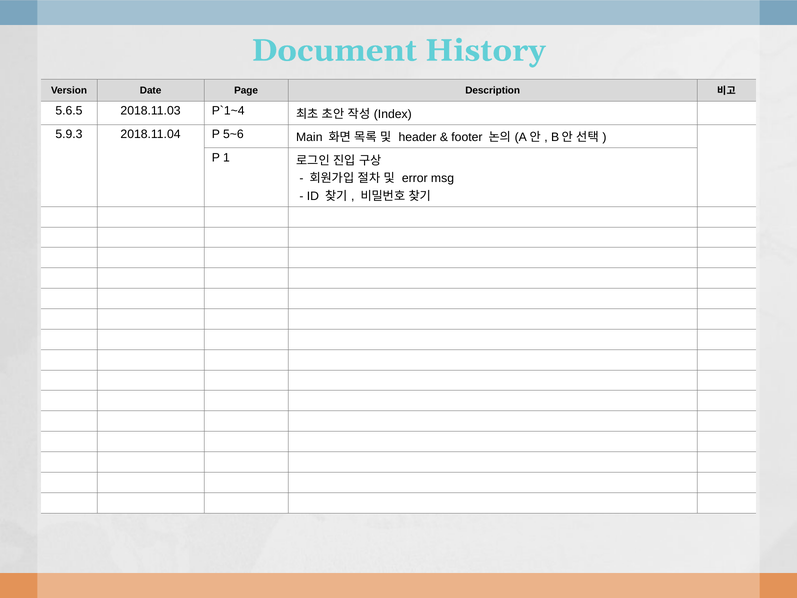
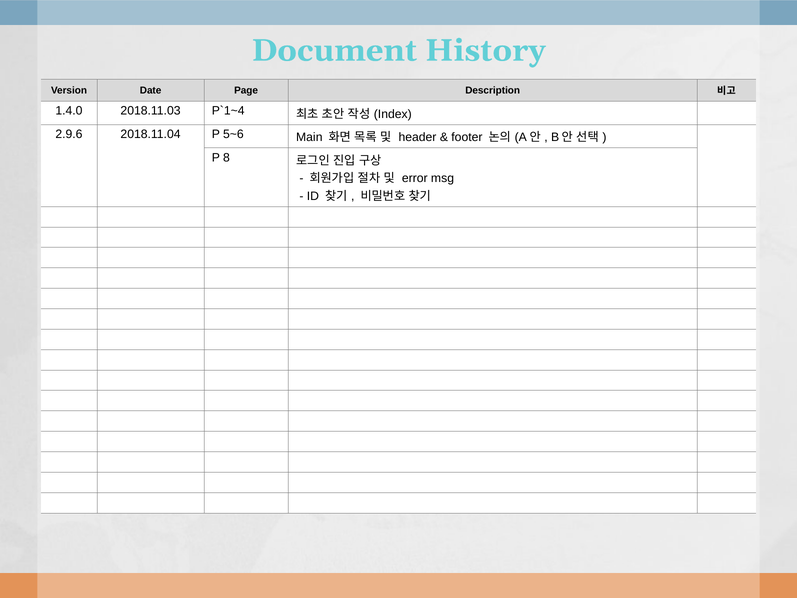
5.6.5: 5.6.5 -> 1.4.0 (69, 111)
5.9.3: 5.9.3 -> 2.9.6 (69, 134)
1: 1 -> 8 (226, 157)
